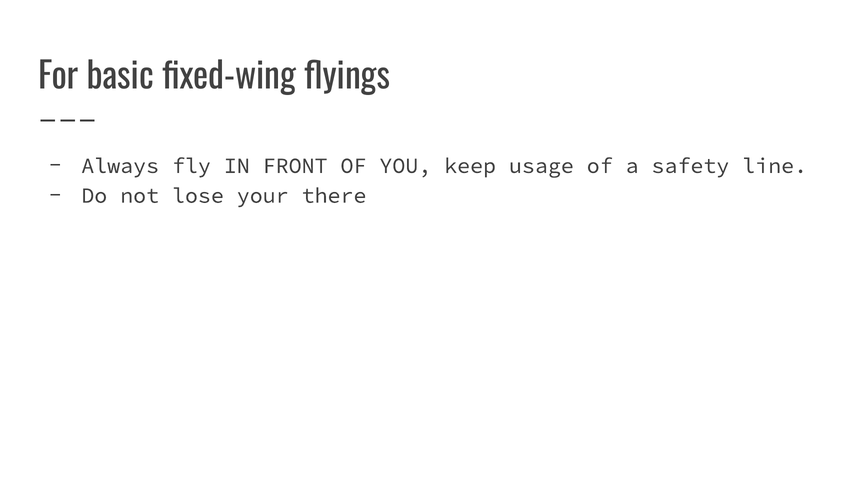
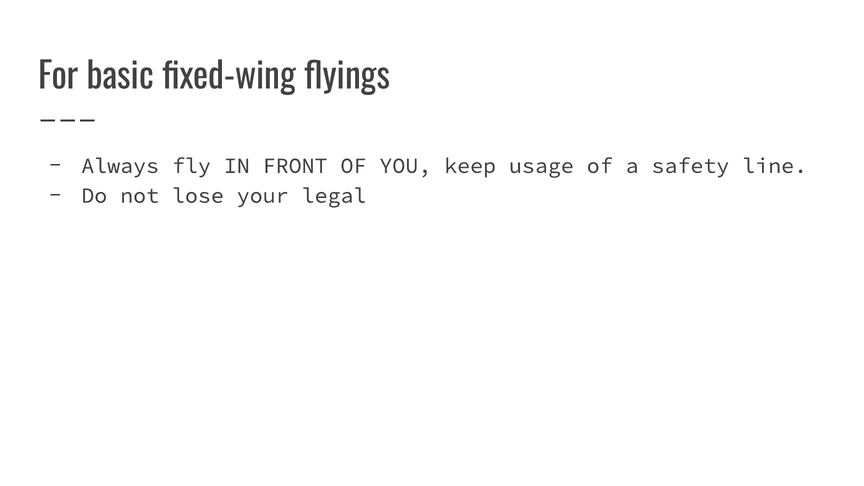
there: there -> legal (334, 196)
